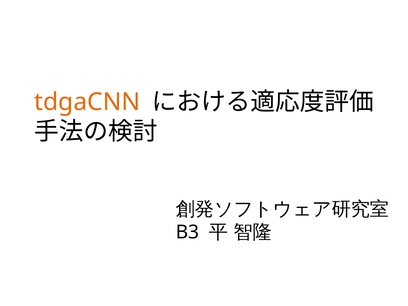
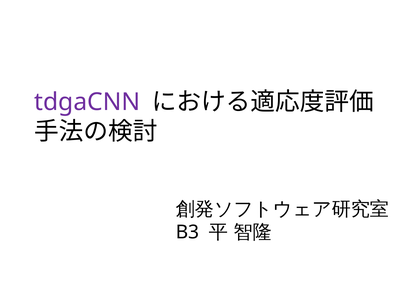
tdgaCNN colour: orange -> purple (87, 102)
